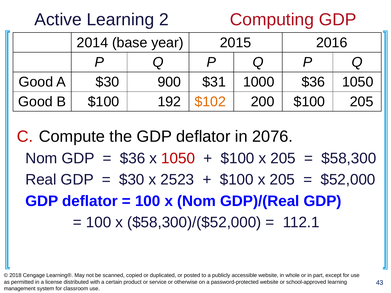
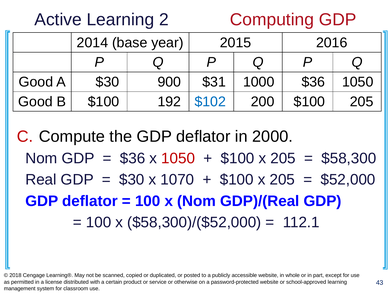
$102 colour: orange -> blue (210, 102)
2076: 2076 -> 2000 (273, 137)
2523: 2523 -> 1070 (177, 180)
